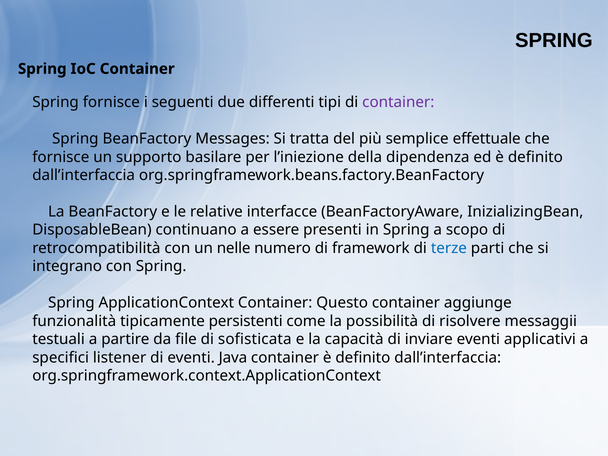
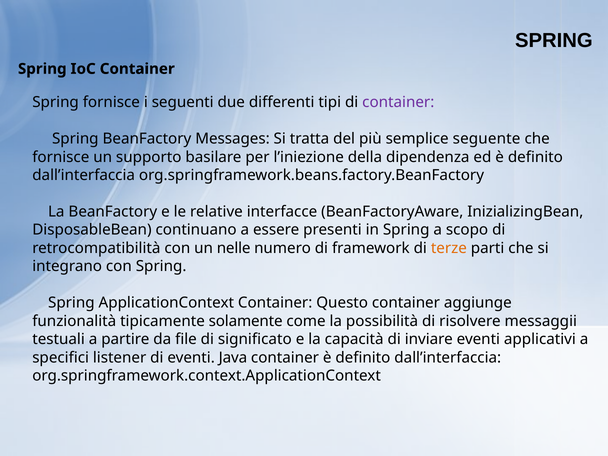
effettuale: effettuale -> seguente (487, 139)
terze colour: blue -> orange (449, 248)
persistenti: persistenti -> solamente (246, 321)
sofisticata: sofisticata -> significato (255, 339)
